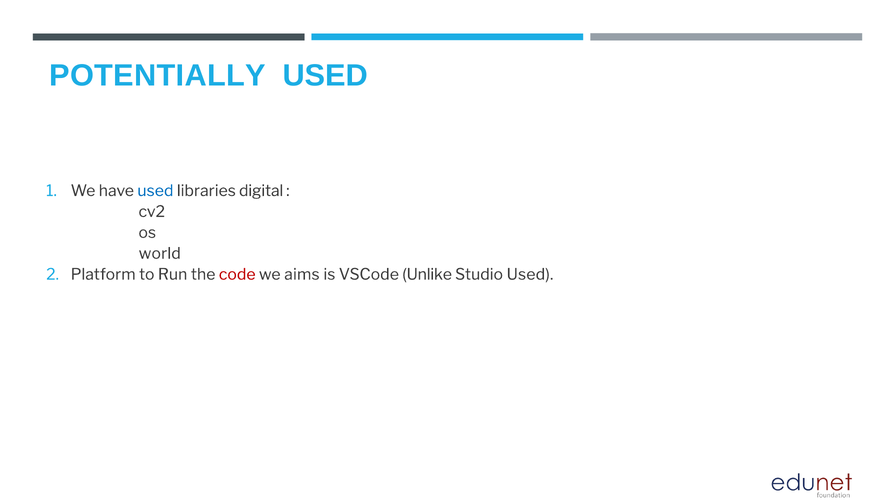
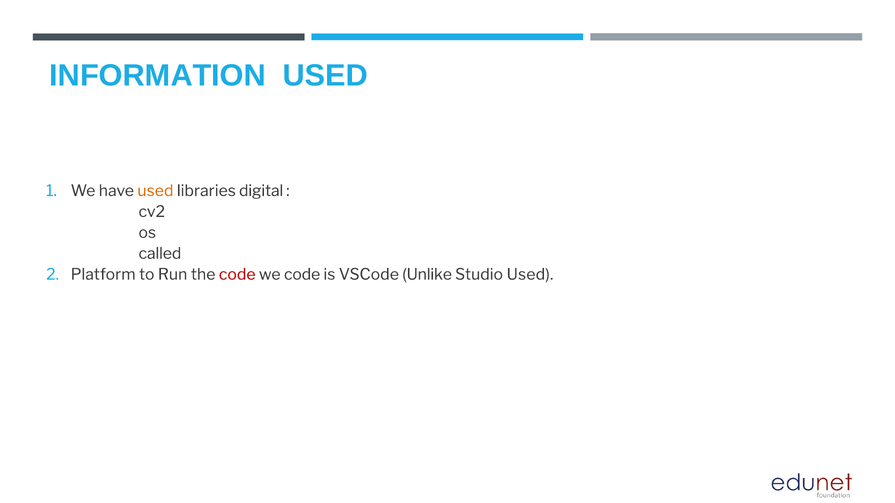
POTENTIALLY: POTENTIALLY -> INFORMATION (158, 75)
used colour: blue -> orange (155, 191)
world: world -> called (160, 254)
we aims: aims -> code (302, 275)
